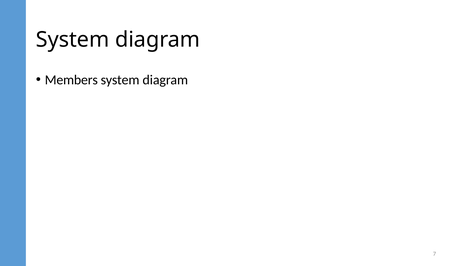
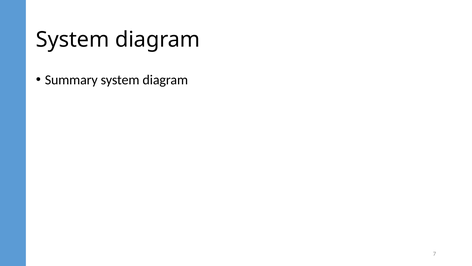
Members: Members -> Summary (71, 80)
